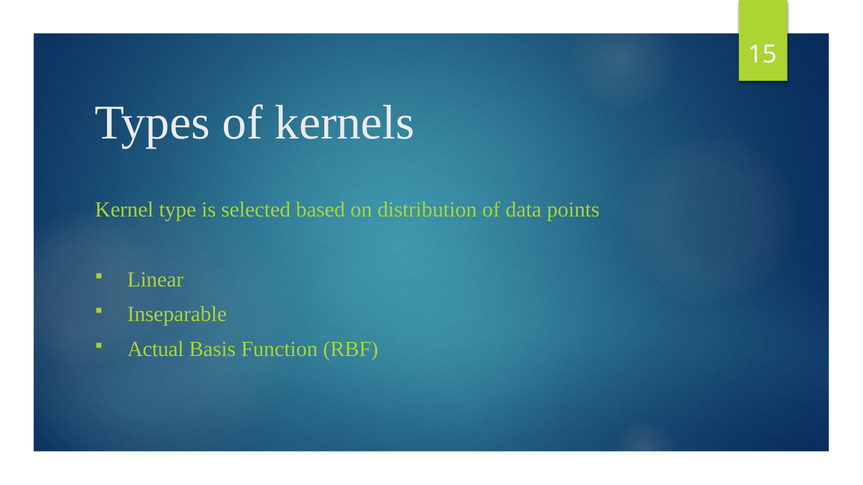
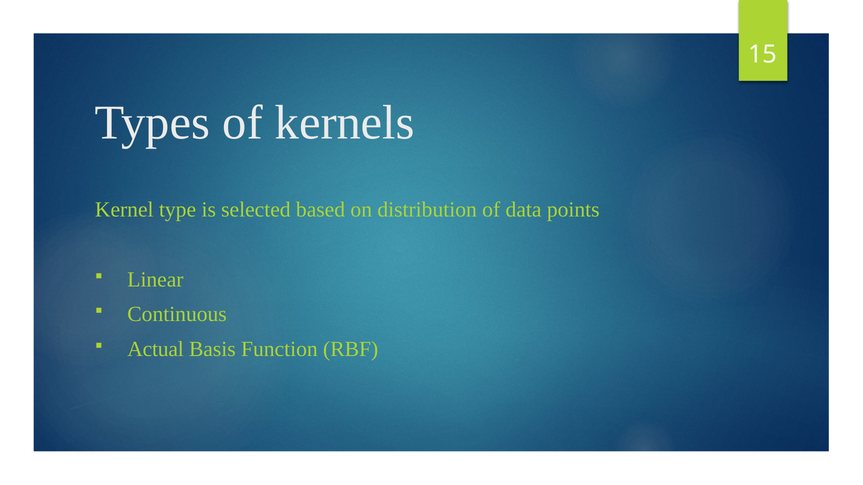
Inseparable: Inseparable -> Continuous (177, 315)
